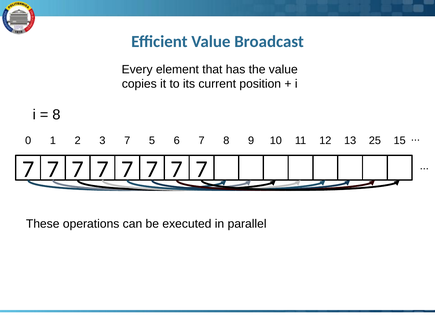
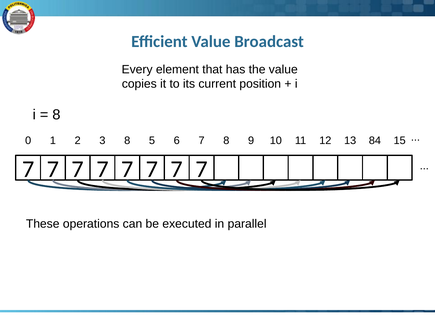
3 7: 7 -> 8 (127, 141)
25: 25 -> 84 (375, 141)
